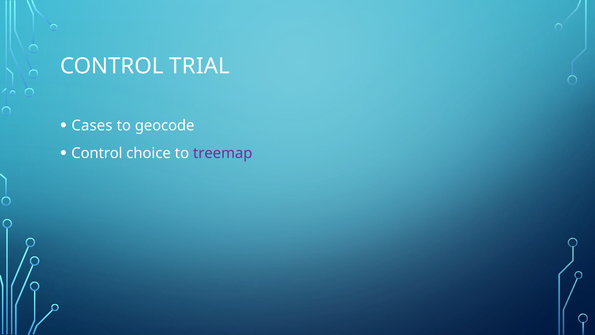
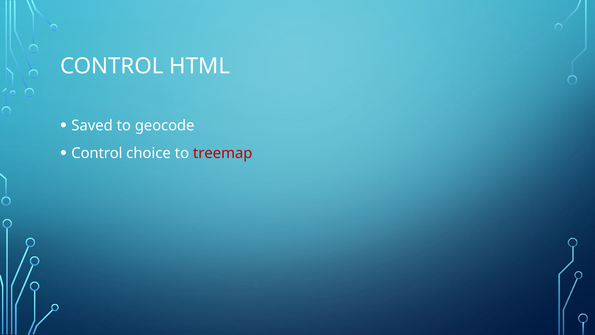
TRIAL: TRIAL -> HTML (200, 66)
Cases: Cases -> Saved (92, 126)
treemap colour: purple -> red (223, 153)
